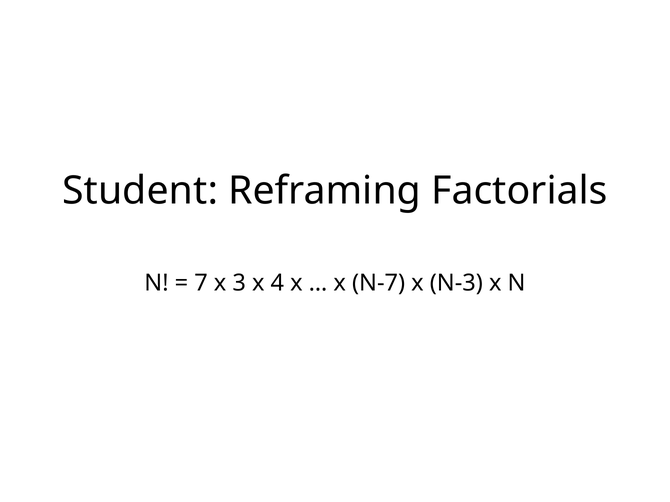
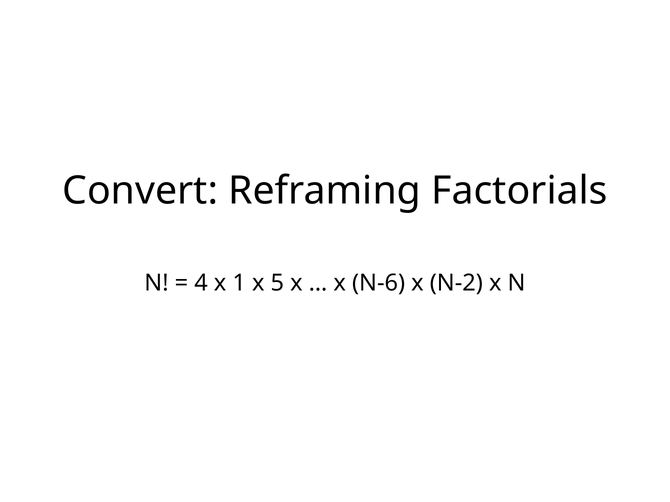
Student: Student -> Convert (140, 191)
7: 7 -> 4 (201, 283)
3: 3 -> 1 (239, 283)
4: 4 -> 5 (277, 283)
N-7: N-7 -> N-6 (379, 283)
N-3: N-3 -> N-2 (456, 283)
